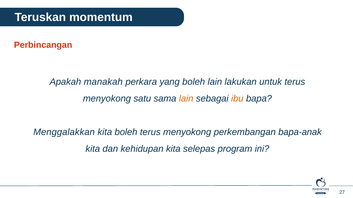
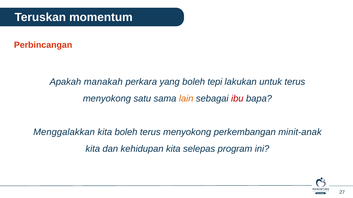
boleh lain: lain -> tepi (215, 82)
ibu colour: orange -> red (237, 99)
bapa-anak: bapa-anak -> minit-anak (300, 132)
